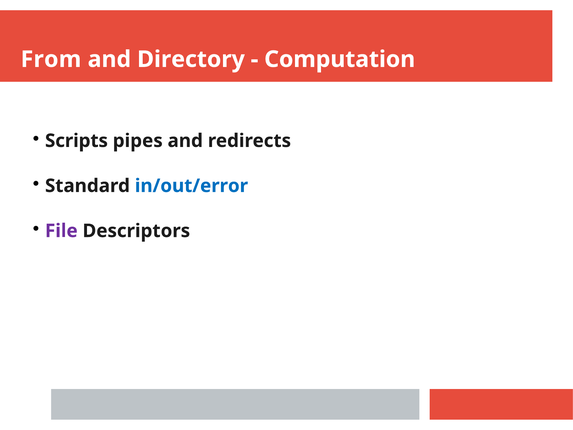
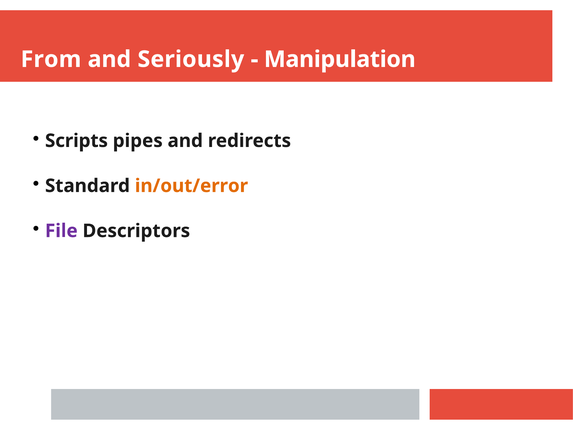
Directory: Directory -> Seriously (191, 59)
Computation: Computation -> Manipulation (340, 59)
in/out/error colour: blue -> orange (191, 186)
